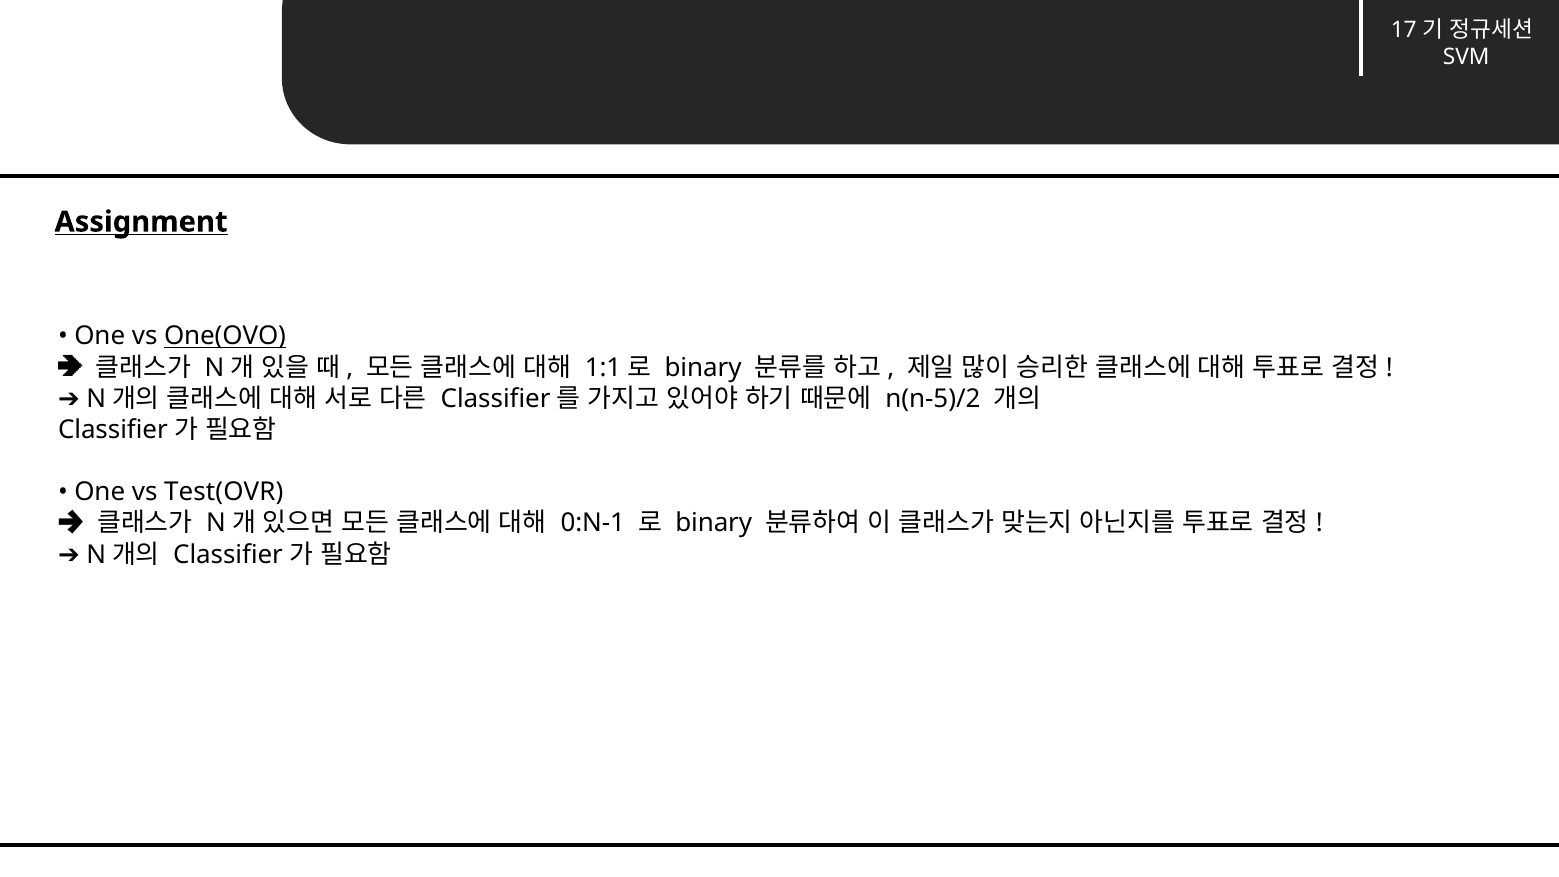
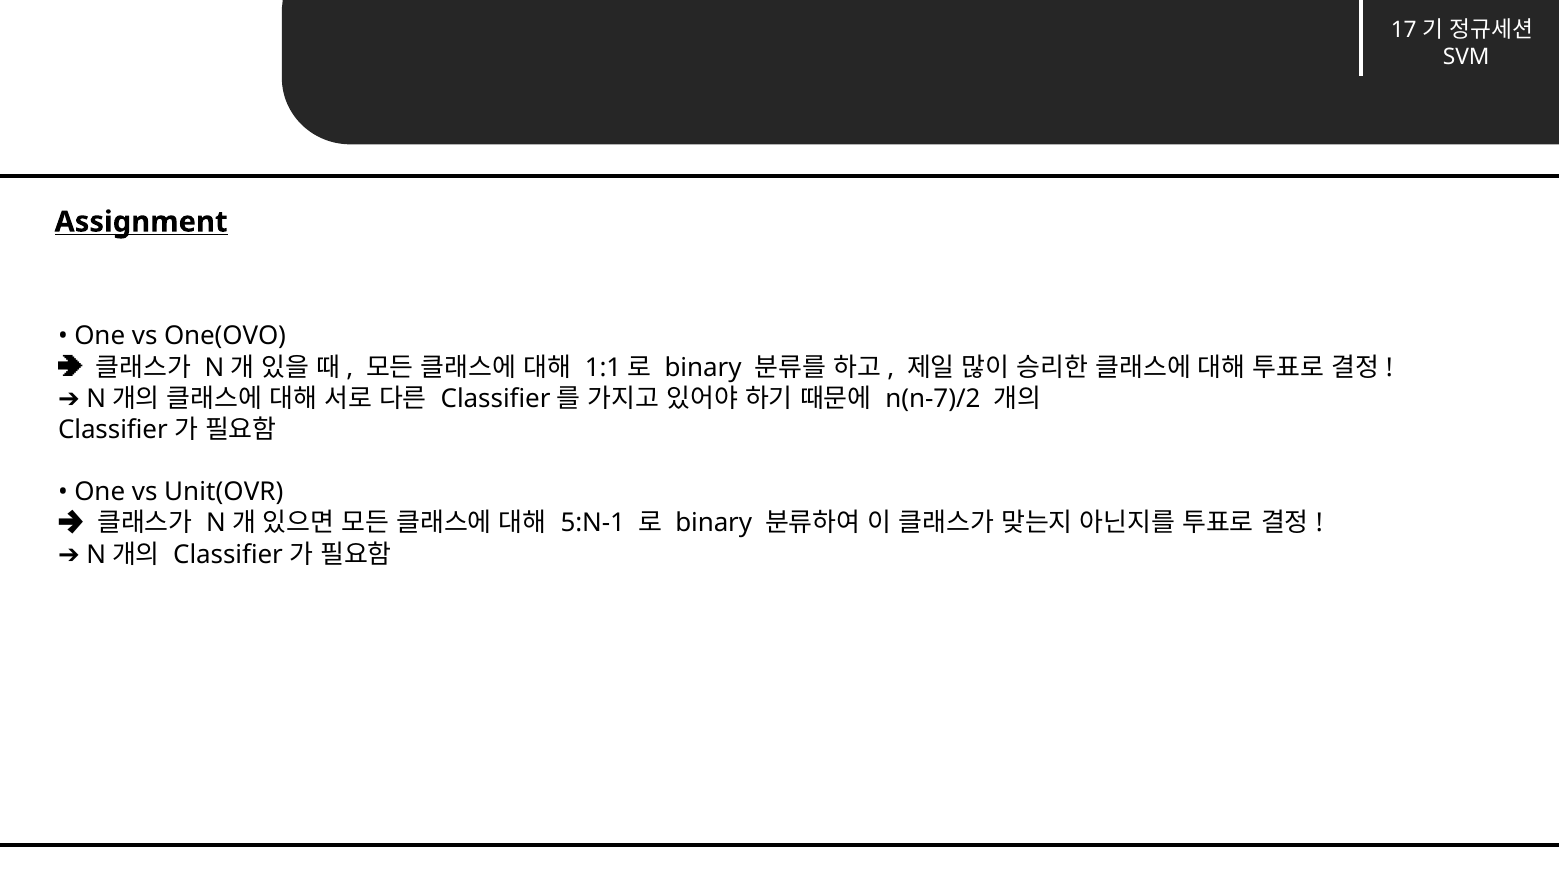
One(OVO underline: present -> none (225, 336)
n(n-5)/2: n(n-5)/2 -> n(n-7)/2 (933, 399)
Test(OVR: Test(OVR -> Unit(OVR (224, 492)
0:N-1: 0:N-1 -> 5:N-1 (593, 523)
